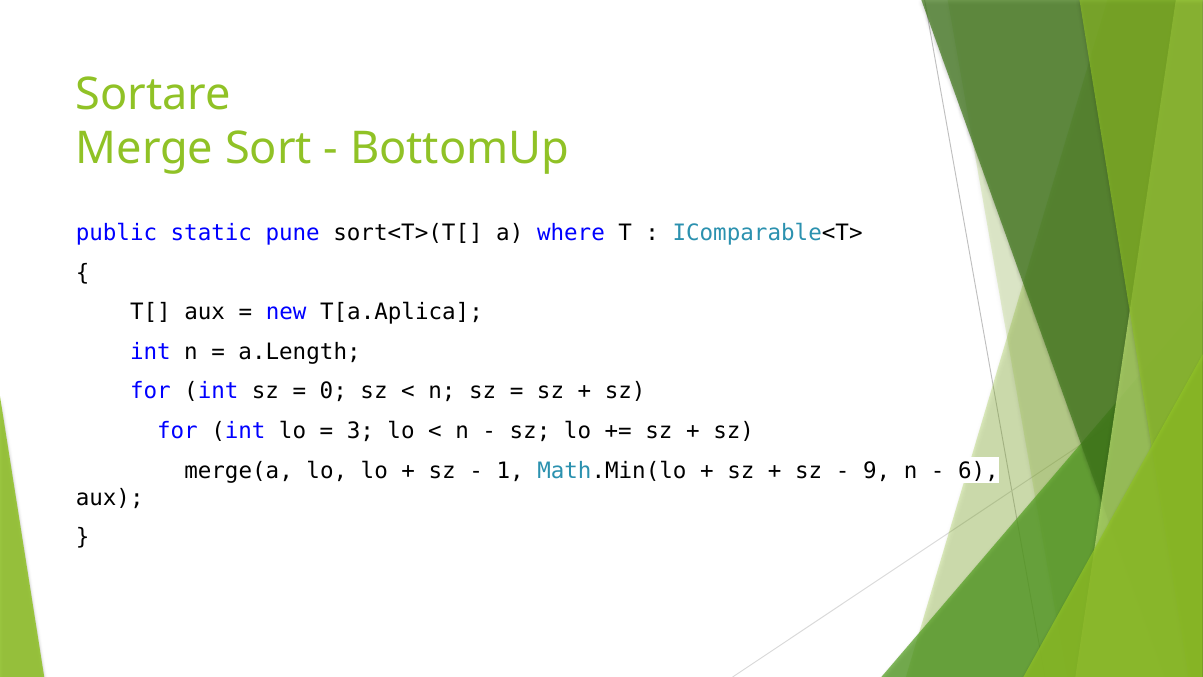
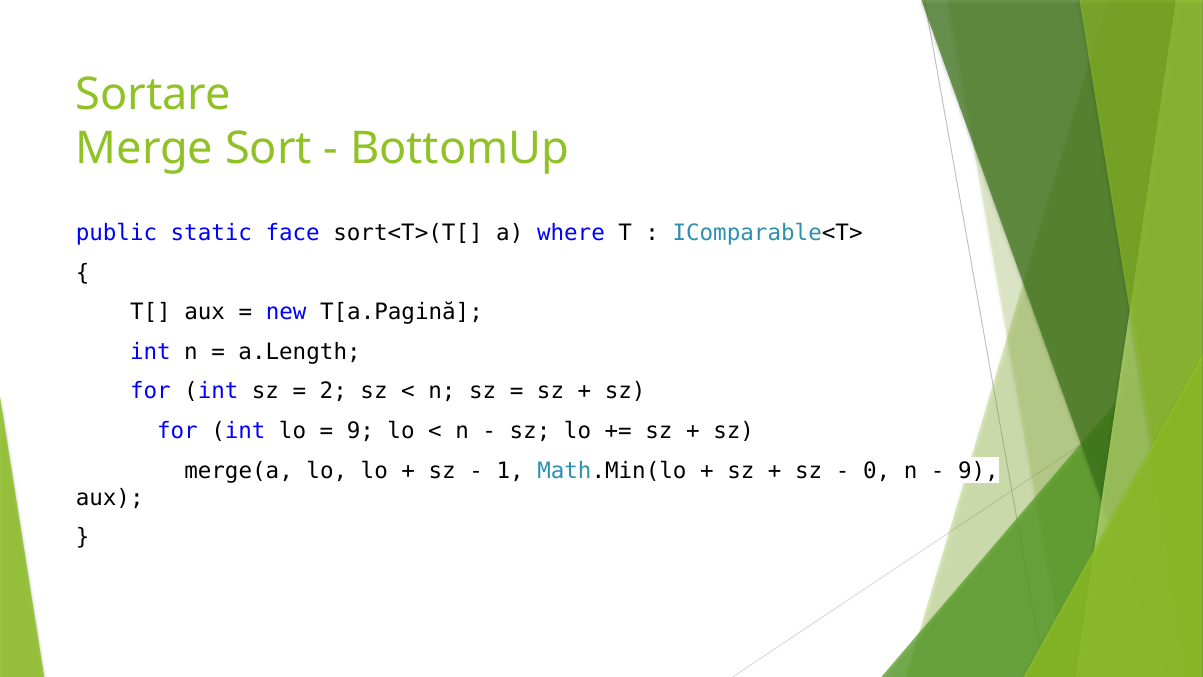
pune: pune -> face (293, 233)
T[a.Aplica: T[a.Aplica -> T[a.Pagină (401, 312)
0: 0 -> 2 (333, 391)
3: 3 -> 9 (360, 431)
9: 9 -> 0 (877, 470)
6: 6 -> 9 (978, 470)
